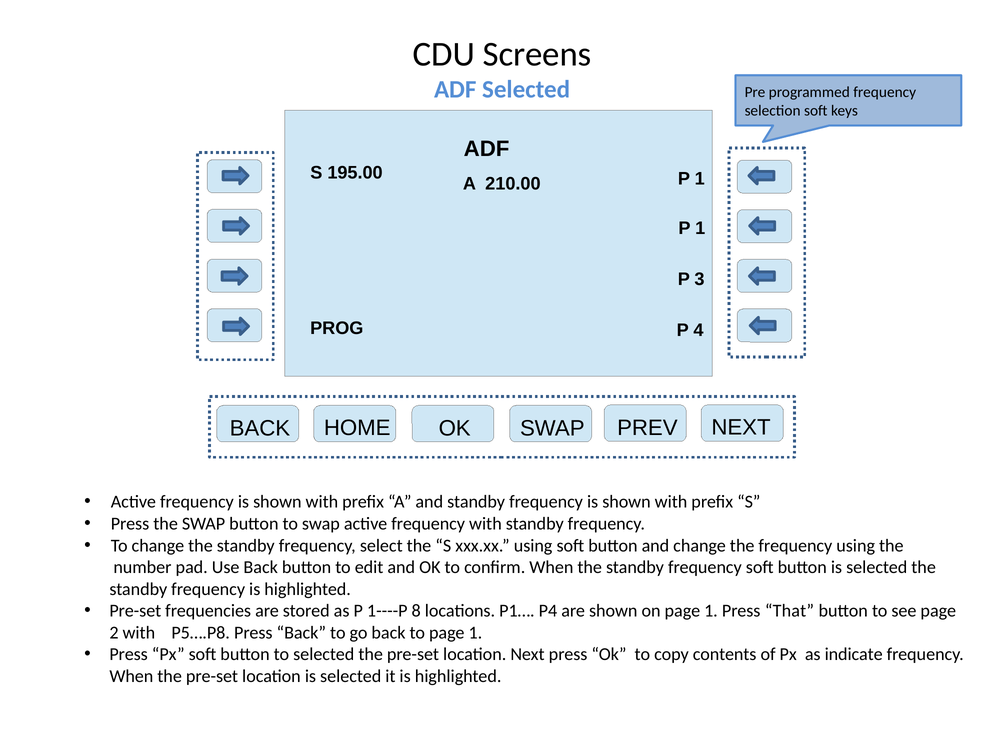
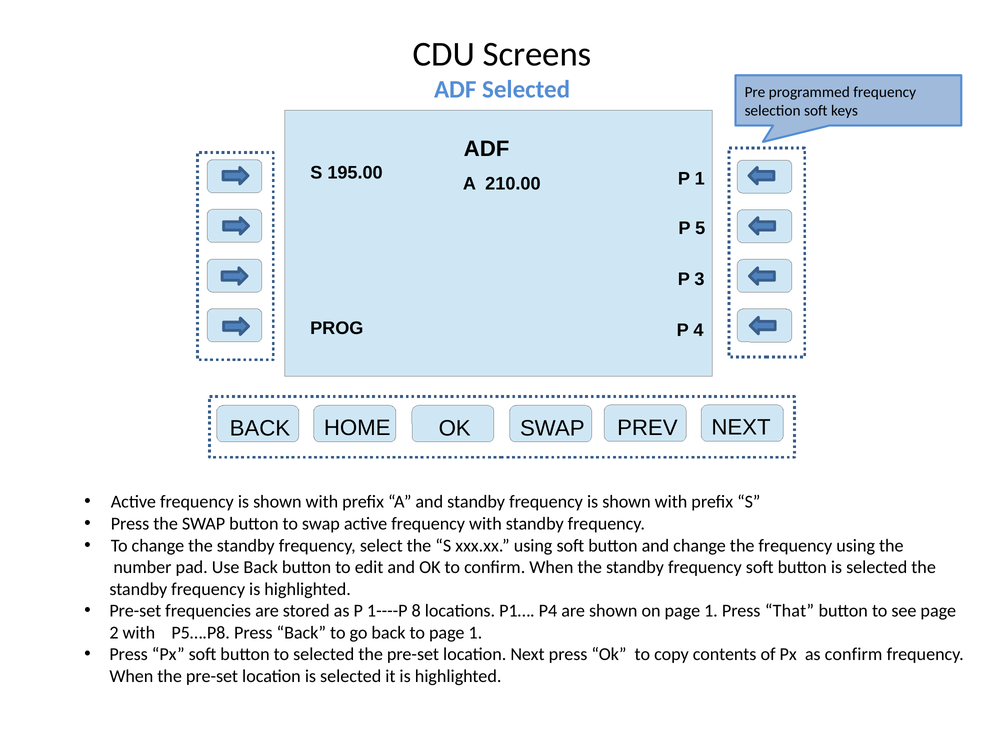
1: 1 -> 5 (700, 228)
as indicate: indicate -> confirm (854, 654)
